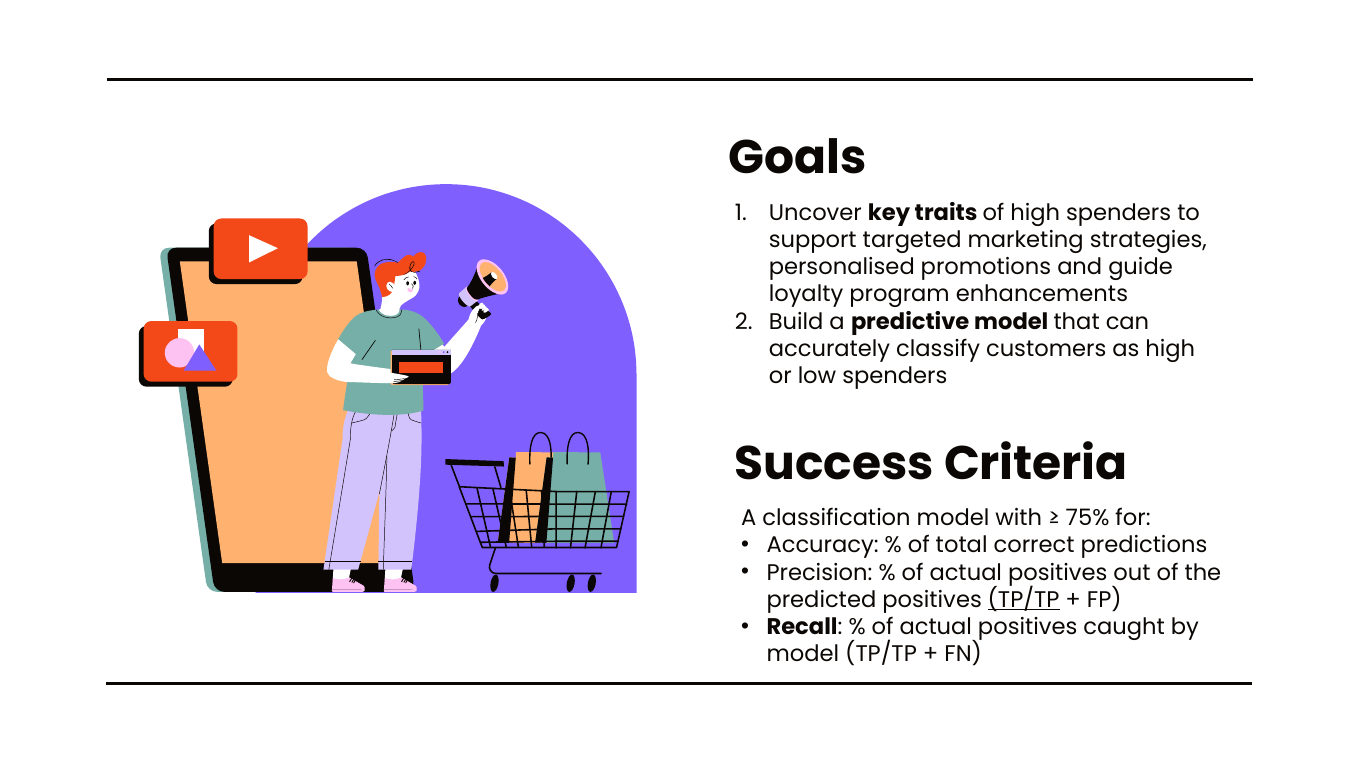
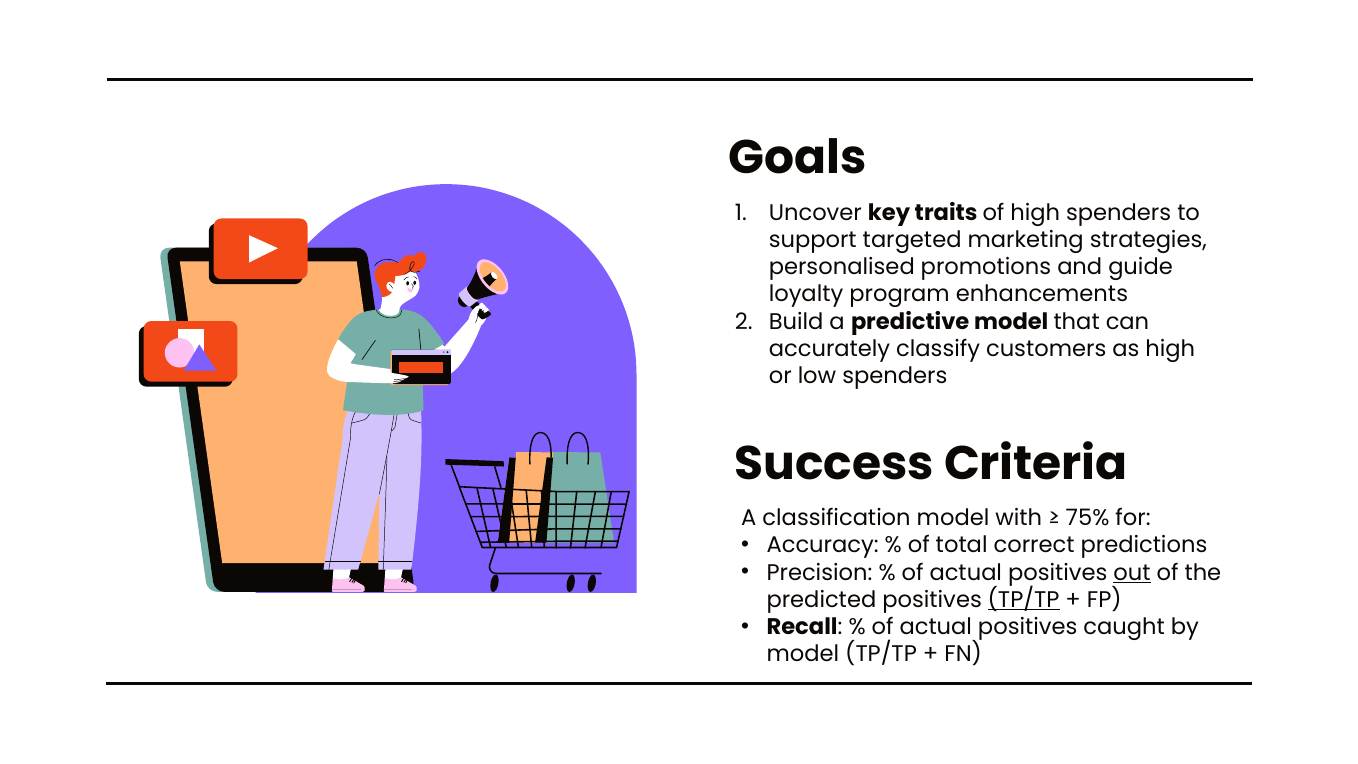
out underline: none -> present (1132, 573)
